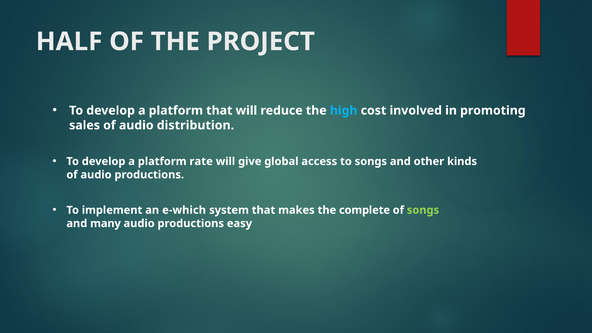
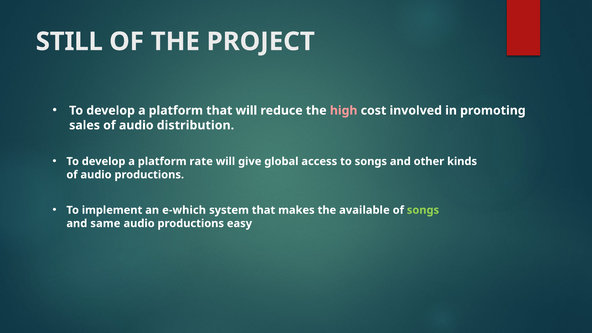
HALF: HALF -> STILL (69, 42)
high colour: light blue -> pink (344, 110)
complete: complete -> available (364, 210)
many: many -> same (105, 223)
